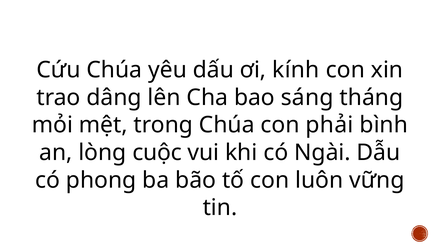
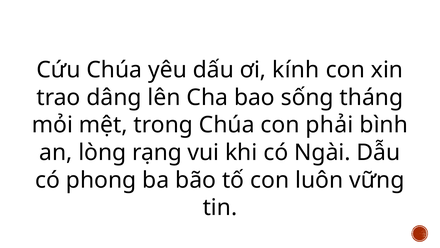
sáng: sáng -> sống (307, 97)
cuộc: cuộc -> rạng (157, 152)
